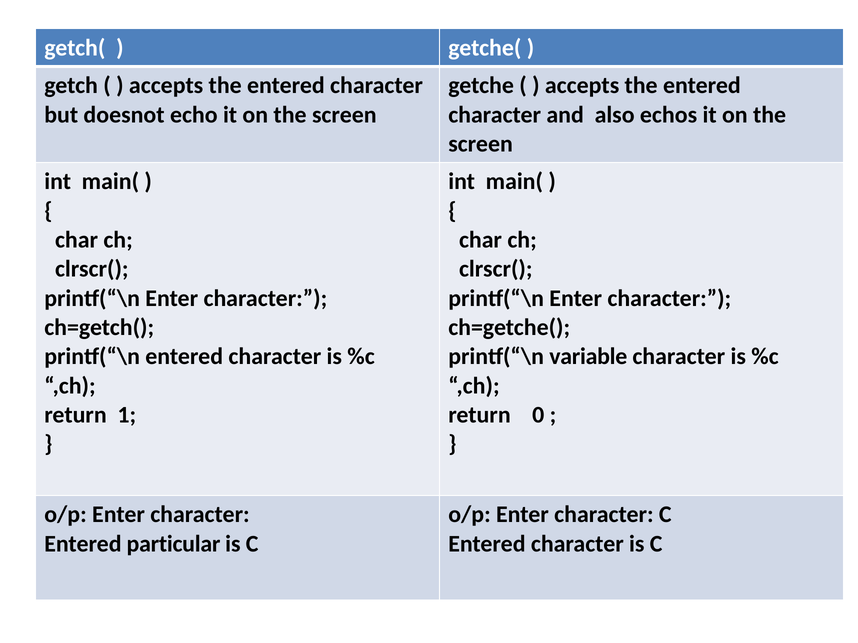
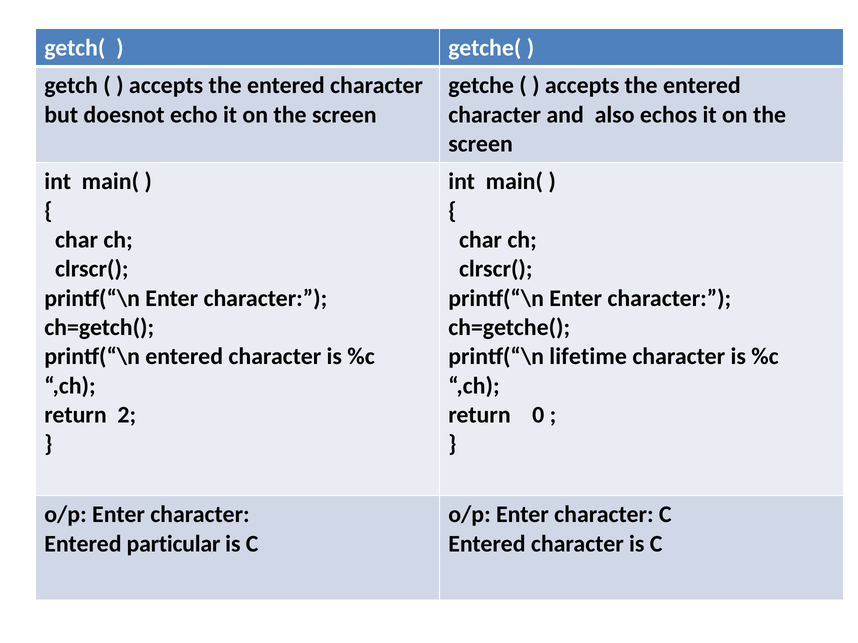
variable: variable -> lifetime (588, 357)
1: 1 -> 2 (127, 415)
